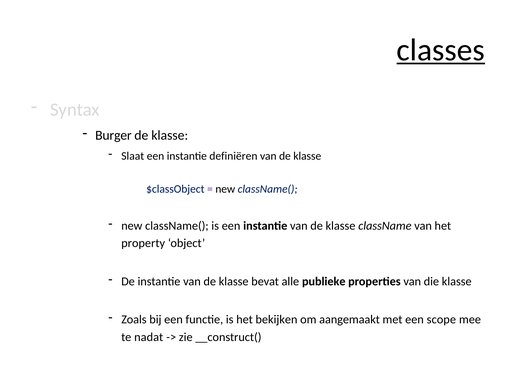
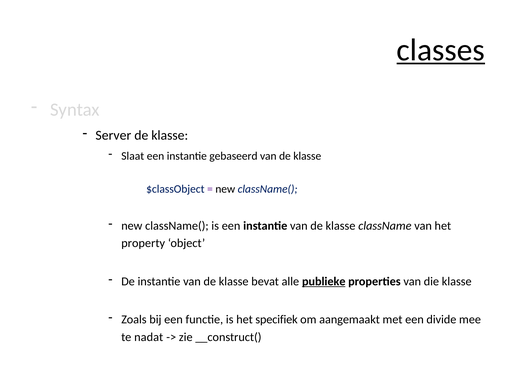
Burger: Burger -> Server (113, 135)
definiëren: definiëren -> gebaseerd (233, 156)
publieke underline: none -> present (324, 281)
bekijken: bekijken -> specifiek (277, 319)
scope: scope -> divide (441, 319)
